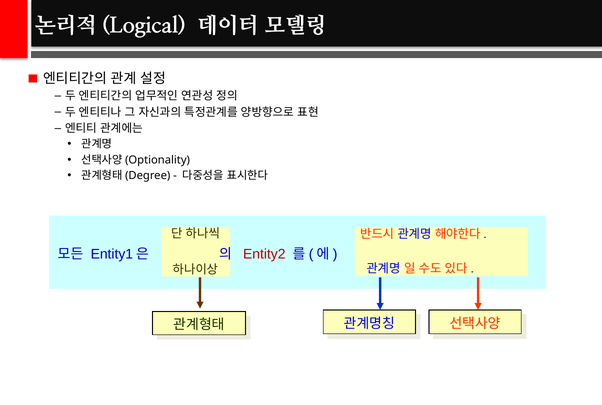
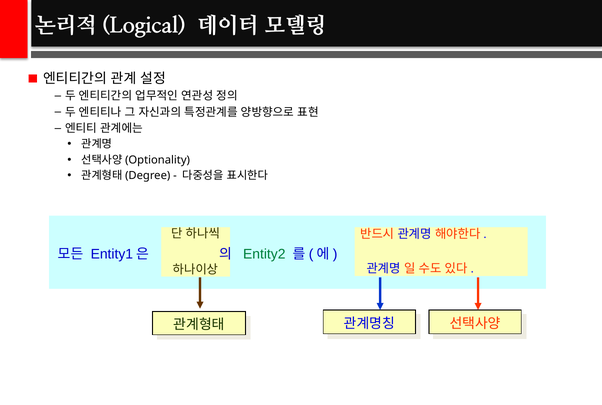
Entity2 colour: red -> green (264, 254)
